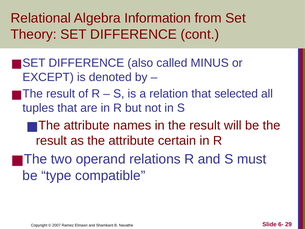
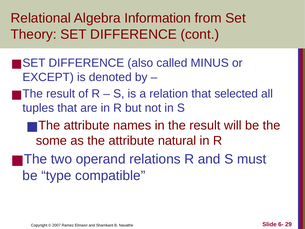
result: result -> some (51, 141)
certain: certain -> natural (177, 141)
